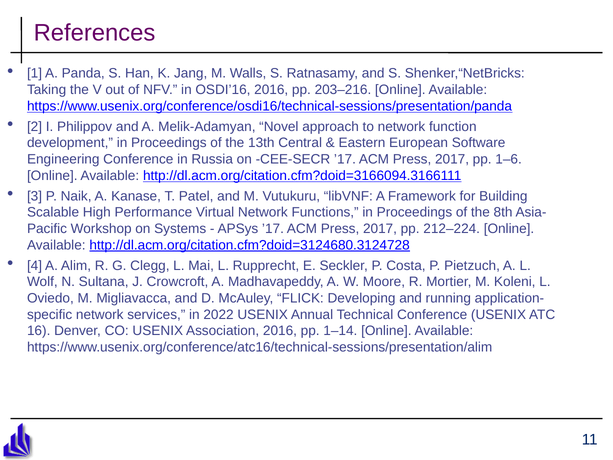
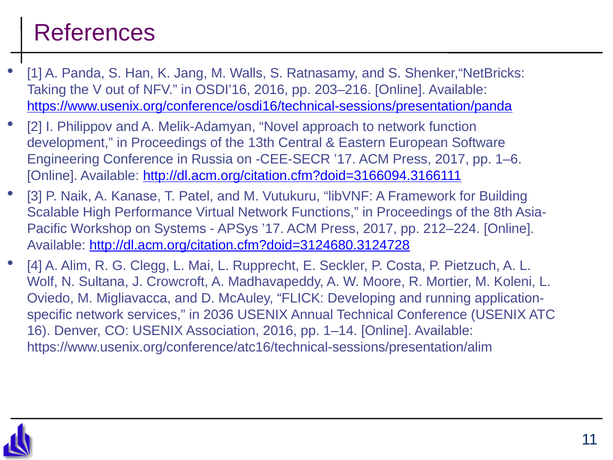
2022: 2022 -> 2036 (219, 314)
